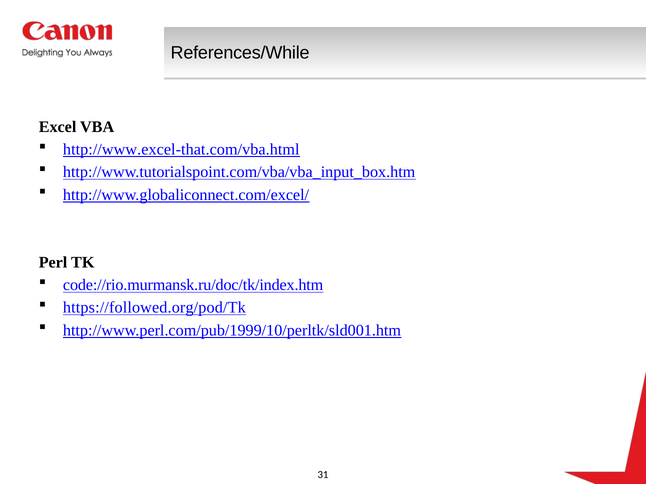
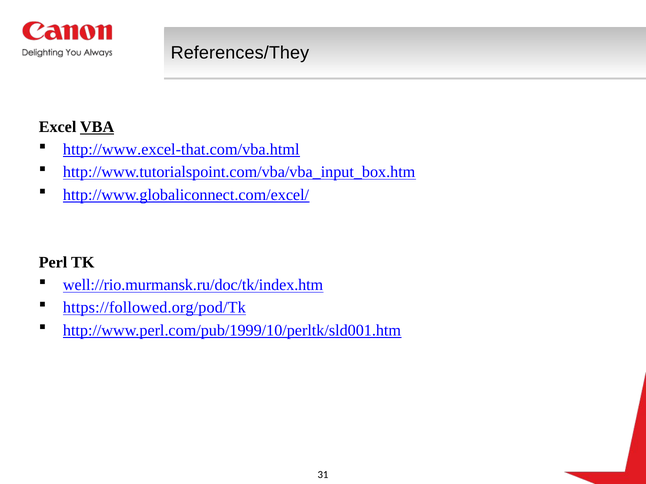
References/While: References/While -> References/They (240, 53)
VBA underline: none -> present (97, 127)
code://rio.murmansk.ru/doc/tk/index.htm: code://rio.murmansk.ru/doc/tk/index.htm -> well://rio.murmansk.ru/doc/tk/index.htm (193, 285)
